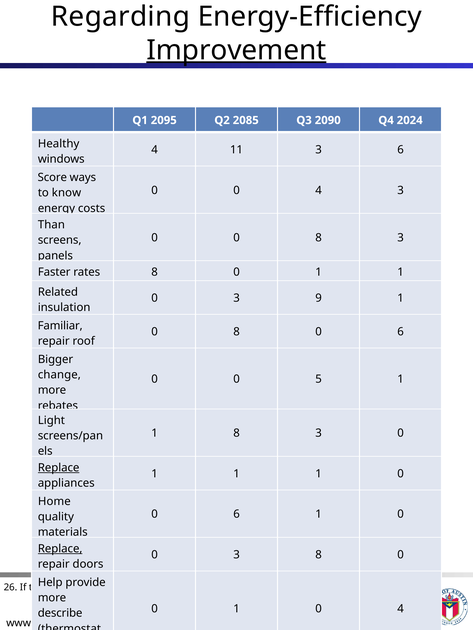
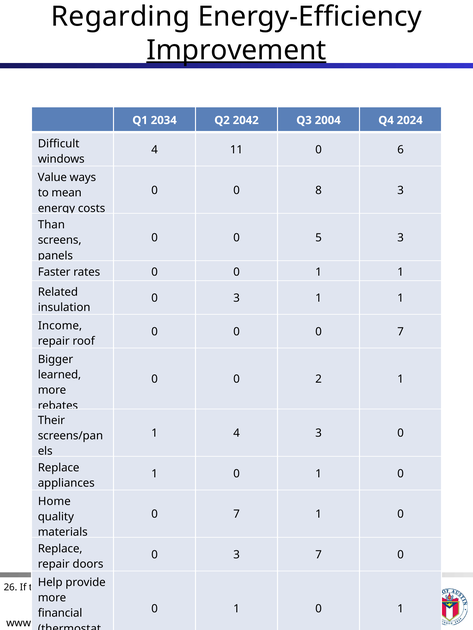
2095: 2095 -> 2034 (164, 120)
2085: 2085 -> 2042 (246, 120)
2090: 2090 -> 2004 (328, 120)
Healthy: Healthy -> Difficult (59, 144)
11 3: 3 -> 0 (319, 150)
Score: Score -> Value (52, 178)
0 0 4: 4 -> 8 (319, 190)
to know: know -> mean (67, 193)
0 0 8: 8 -> 5 (319, 238)
rates 8: 8 -> 0 (155, 272)
3 9: 9 -> 1 (319, 298)
Familiar: Familiar -> Income (60, 326)
8: 8 -> 0 (237, 332)
6: 6 -> 7 (401, 332)
change: change -> learned (59, 375)
0 0 5: 5 -> 2 (319, 379)
Light: Light -> Their (51, 421)
1 8: 8 -> 4 (237, 434)
Replace underline: present -> none (59, 468)
1: 1 -> 0 (237, 474)
6: 6 -> 7 (237, 515)
Replace underline: present -> none (60, 549)
3 8: 8 -> 7 (319, 555)
4: 4 -> 1 (401, 609)
describe: describe -> financial (60, 614)
